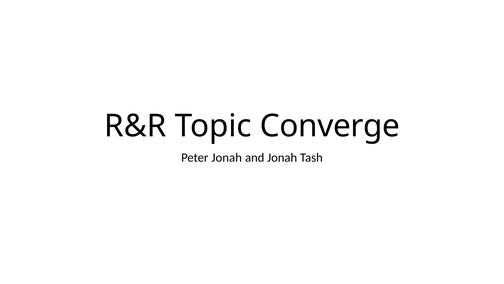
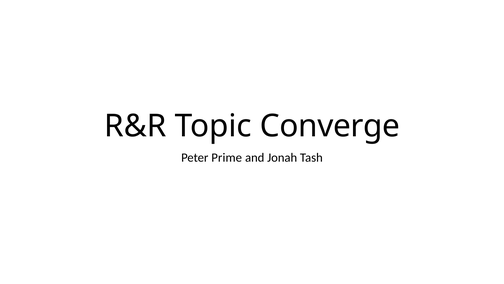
Peter Jonah: Jonah -> Prime (227, 158)
